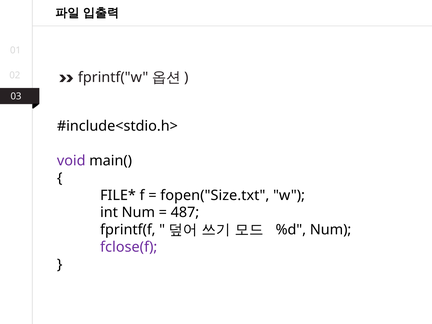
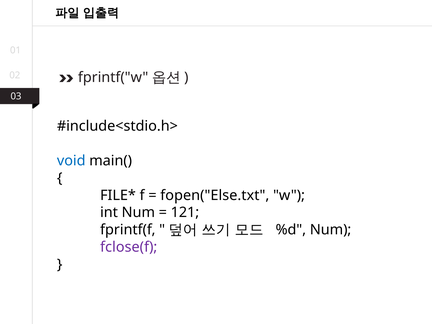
void colour: purple -> blue (71, 161)
fopen("Size.txt: fopen("Size.txt -> fopen("Else.txt (215, 195)
487: 487 -> 121 (185, 213)
